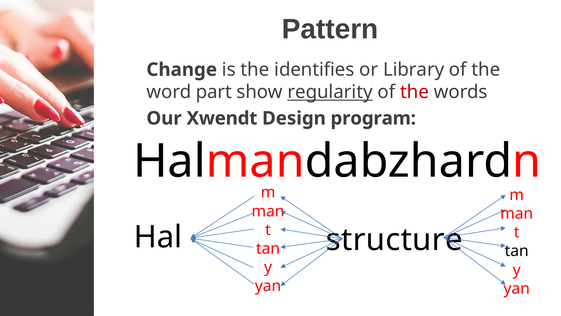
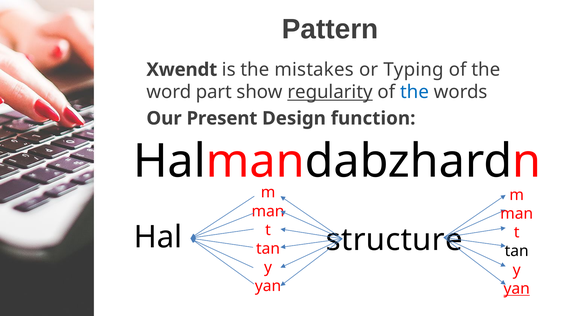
Change: Change -> Xwendt (182, 70)
identifies: identifies -> mistakes (314, 70)
Library: Library -> Typing (414, 70)
the colour: red -> blue (414, 92)
Xwendt: Xwendt -> Present (222, 118)
program: program -> function (373, 118)
yan underline: none -> present (517, 288)
